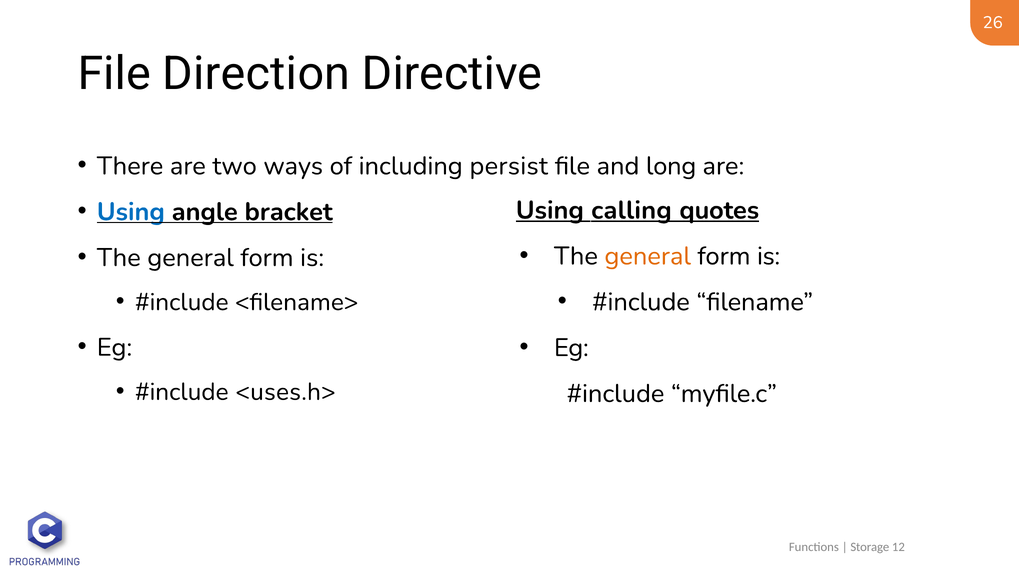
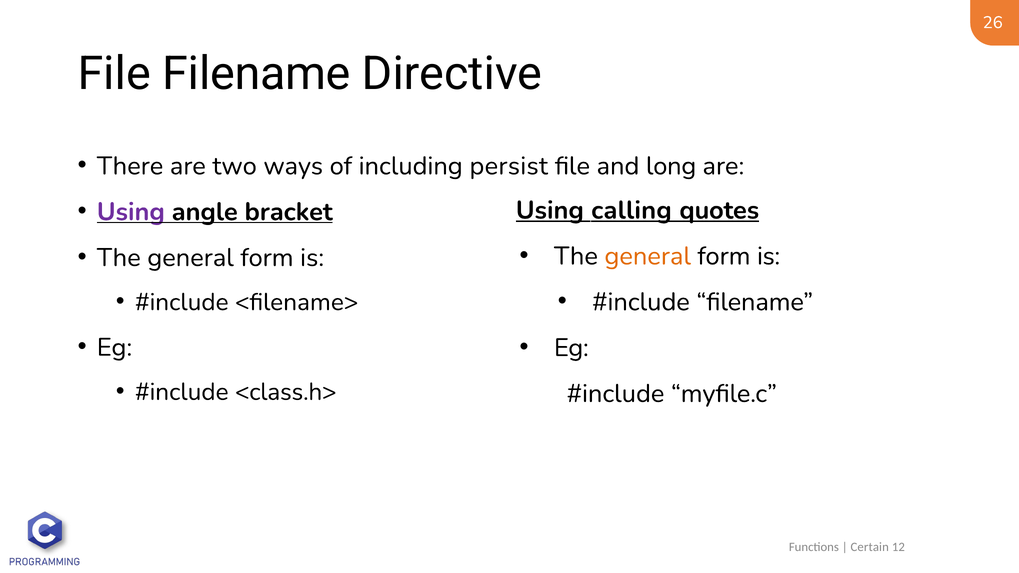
File Direction: Direction -> Filename (257, 74)
Using colour: blue -> purple (131, 212)
<uses.h>: <uses.h> -> <class.h> (286, 392)
Storage: Storage -> Certain (870, 547)
